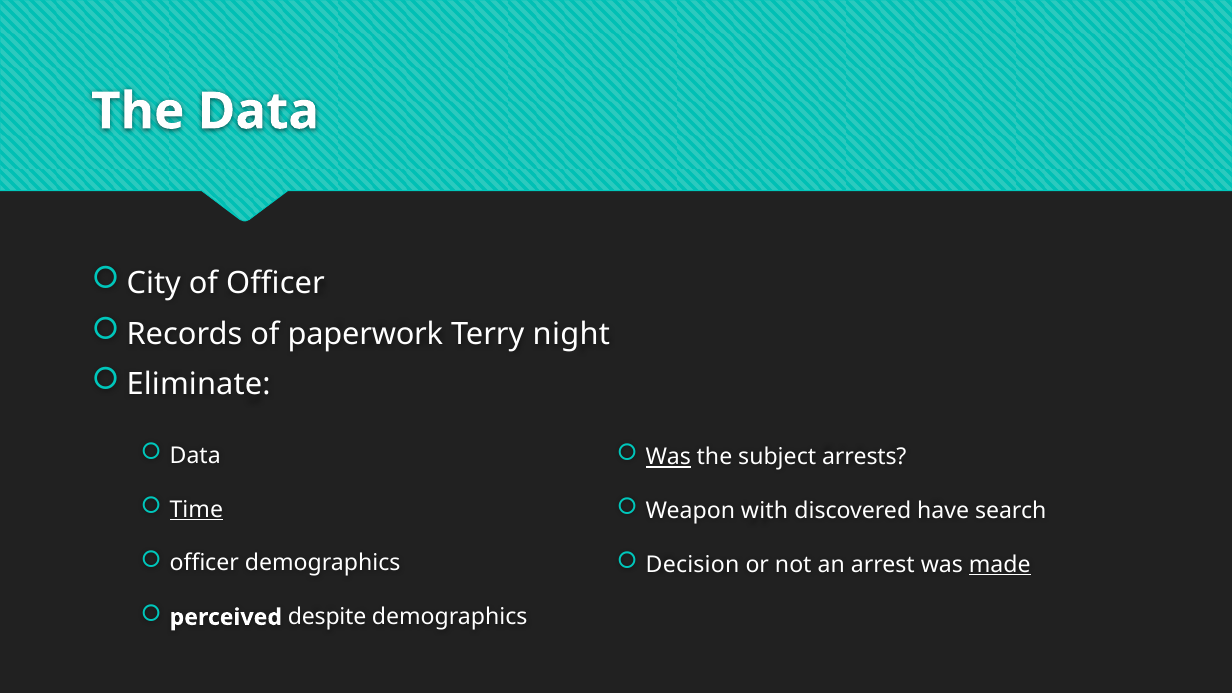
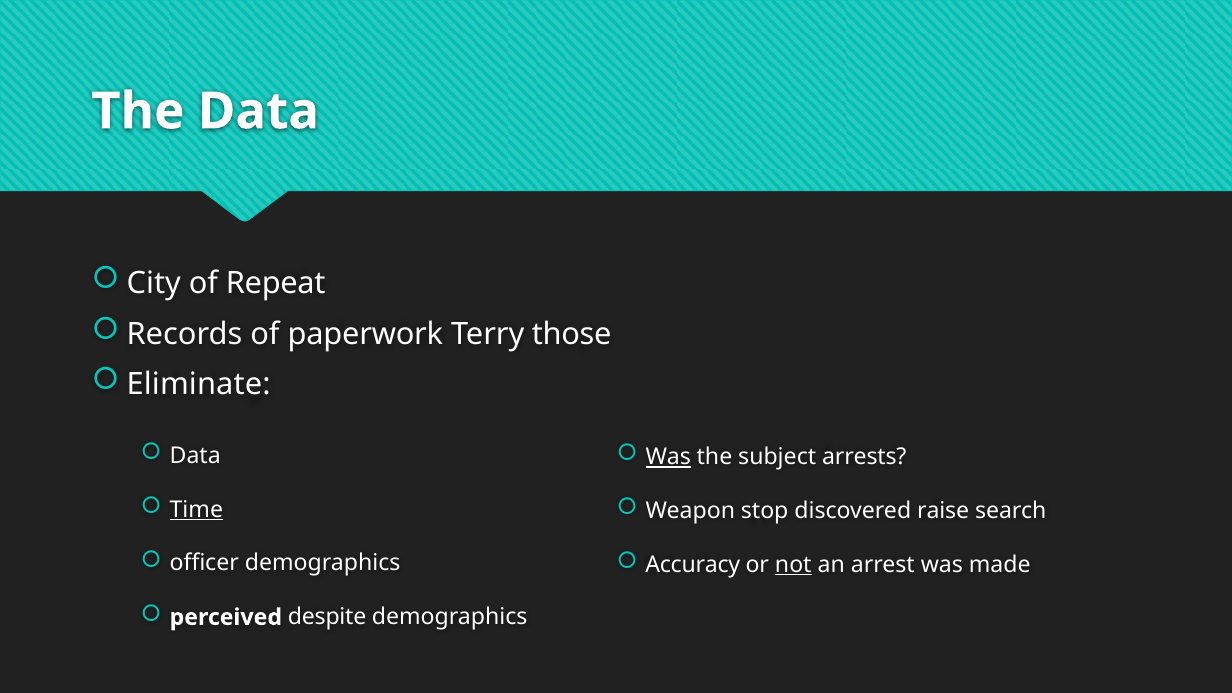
of Officer: Officer -> Repeat (276, 283)
night: night -> those (572, 334)
with: with -> stop (765, 511)
have: have -> raise (943, 511)
Decision: Decision -> Accuracy (693, 565)
not underline: none -> present (793, 565)
made underline: present -> none (1000, 565)
